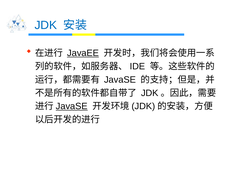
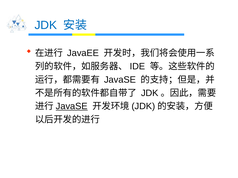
JavaEE underline: present -> none (83, 53)
